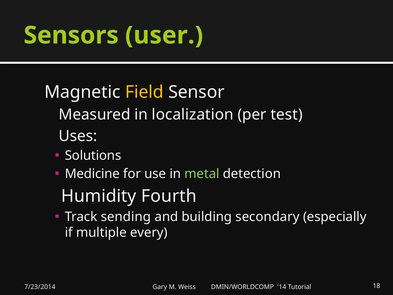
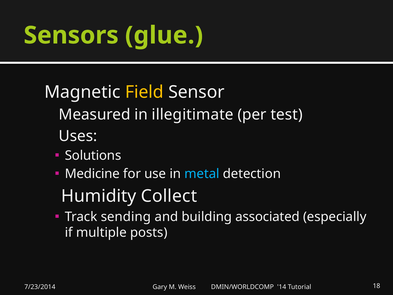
user: user -> glue (164, 35)
localization: localization -> illegitimate (193, 114)
metal colour: light green -> light blue (202, 174)
Fourth: Fourth -> Collect (169, 196)
secondary: secondary -> associated (268, 217)
every: every -> posts (149, 232)
